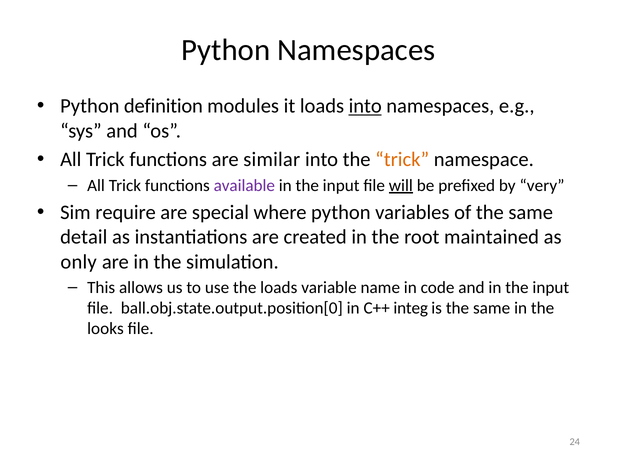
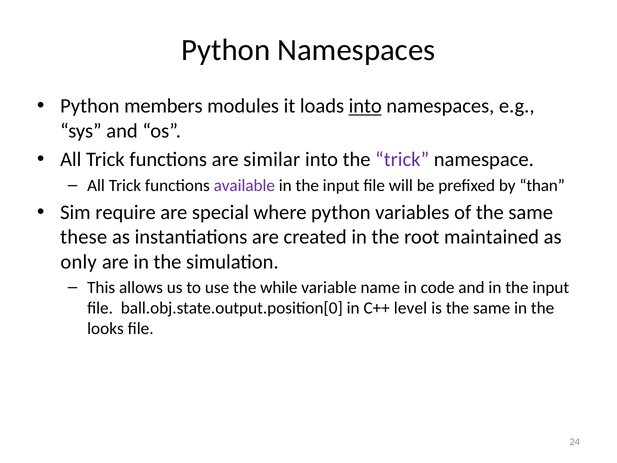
definition: definition -> members (163, 106)
trick colour: orange -> purple (402, 159)
will underline: present -> none (401, 185)
very: very -> than (542, 185)
detail: detail -> these (84, 237)
the loads: loads -> while (279, 287)
integ: integ -> level (410, 308)
